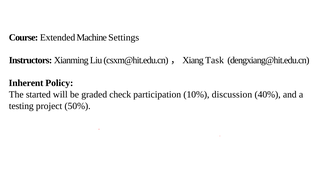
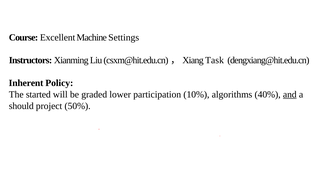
Extended: Extended -> Excellent (58, 37)
check: check -> lower (120, 94)
discussion: discussion -> algorithms (232, 94)
and underline: none -> present (290, 94)
testing: testing -> should (21, 106)
